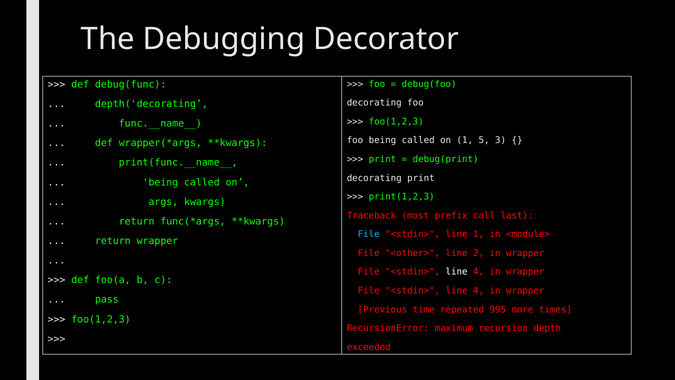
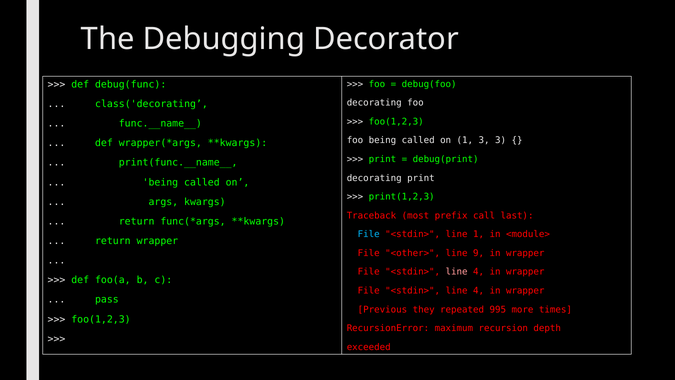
depth('decorating: depth('decorating -> class('decorating (151, 104)
1 5: 5 -> 3 (484, 140)
2: 2 -> 9 (479, 253)
line colour: white -> pink (457, 272)
time: time -> they (424, 309)
